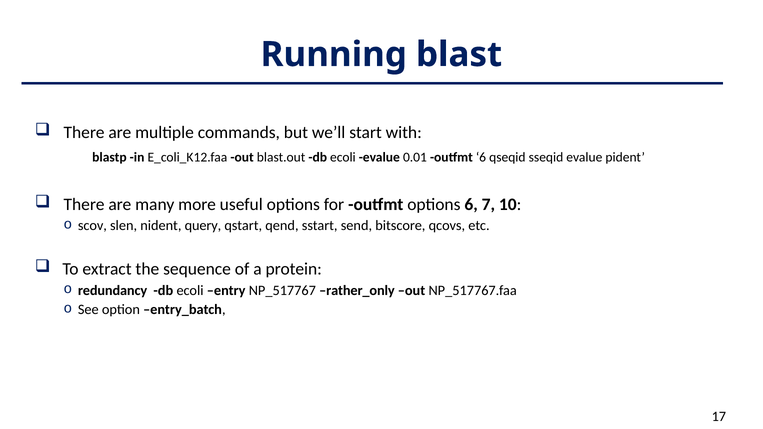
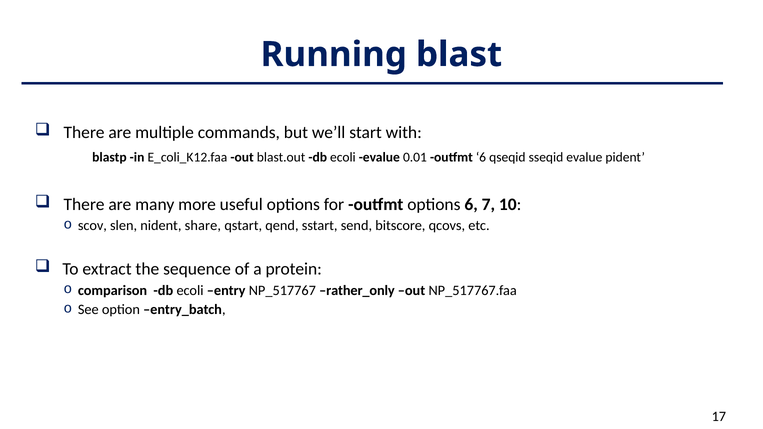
query: query -> share (203, 226)
redundancy: redundancy -> comparison (112, 290)
